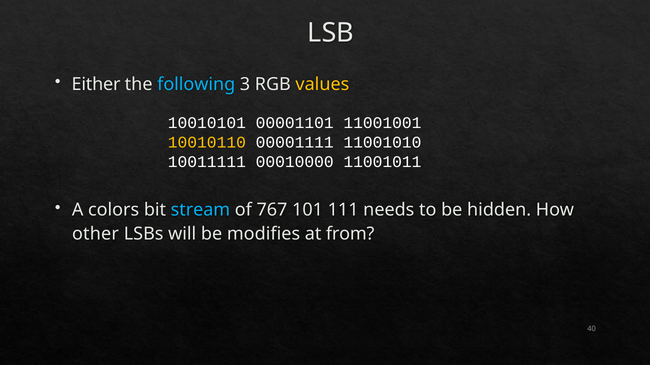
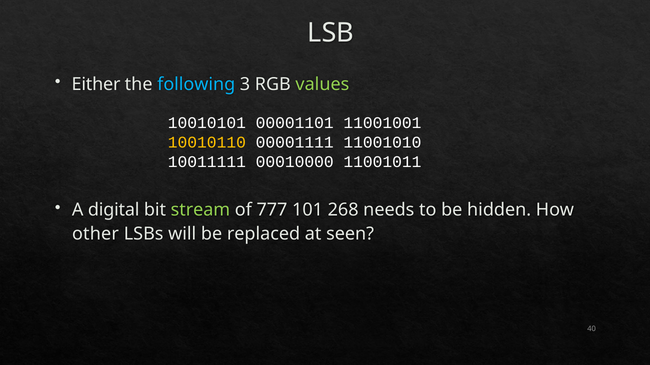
values colour: yellow -> light green (322, 84)
colors: colors -> digital (114, 210)
stream colour: light blue -> light green (200, 210)
767: 767 -> 777 (272, 210)
111: 111 -> 268 (343, 210)
modifies: modifies -> replaced (264, 234)
from: from -> seen (350, 234)
